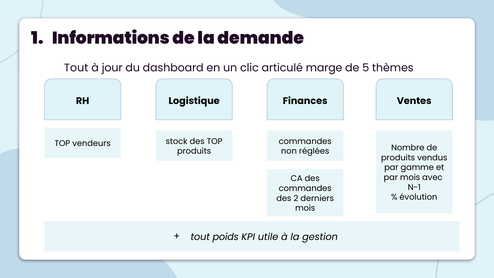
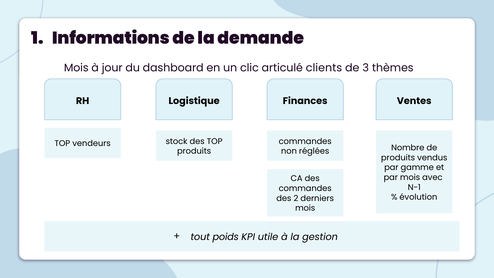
Tout: Tout -> Mois (76, 68)
marge: marge -> clients (324, 68)
5: 5 -> 3 (366, 68)
